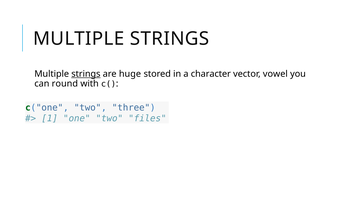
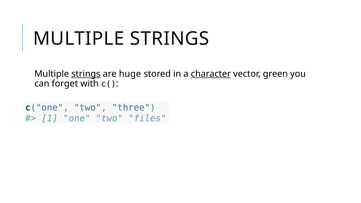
character underline: none -> present (211, 74)
vowel: vowel -> green (275, 74)
round: round -> forget (65, 84)
